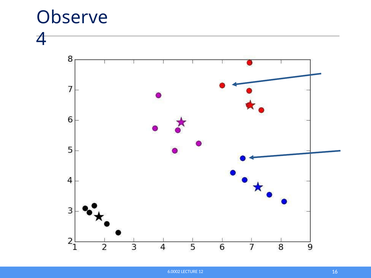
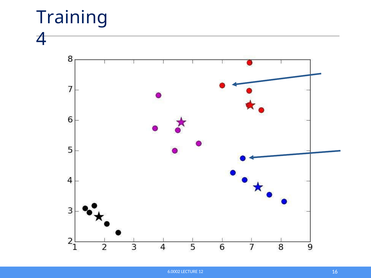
Observe: Observe -> Training (72, 18)
